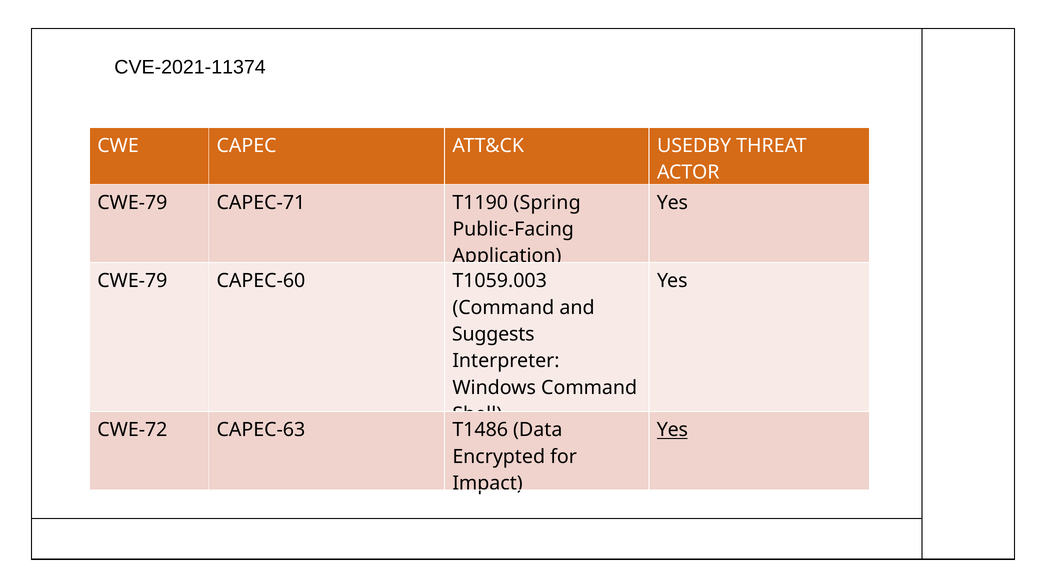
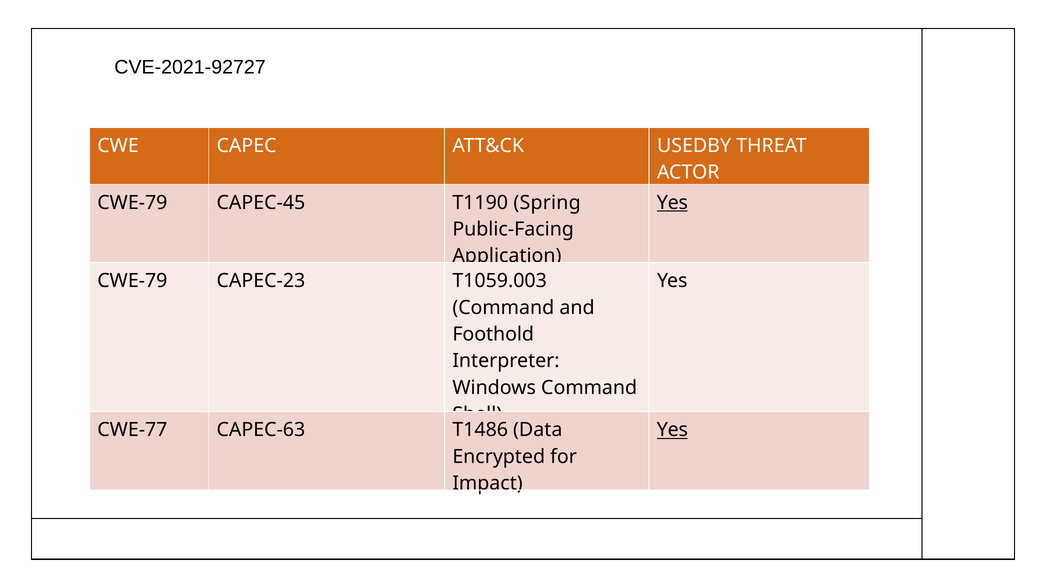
CVE-2021-11374: CVE-2021-11374 -> CVE-2021-92727 (190, 68)
CAPEC-71: CAPEC-71 -> CAPEC-45 (261, 203)
Yes underline: none -> present (672, 203)
CAPEC-60: CAPEC-60 -> CAPEC-23 (261, 281)
Suggests: Suggests -> Foothold (493, 335)
CWE-72: CWE-72 -> CWE-77 (132, 430)
